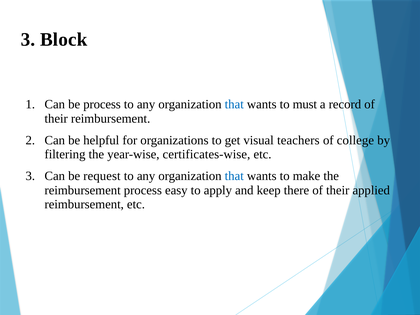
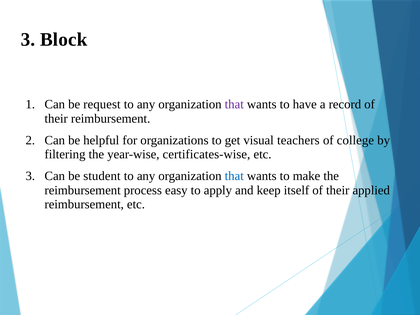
be process: process -> request (102, 104)
that colour: blue -> purple (234, 104)
must: must -> have (305, 104)
request: request -> student (102, 176)
there: there -> itself (296, 190)
